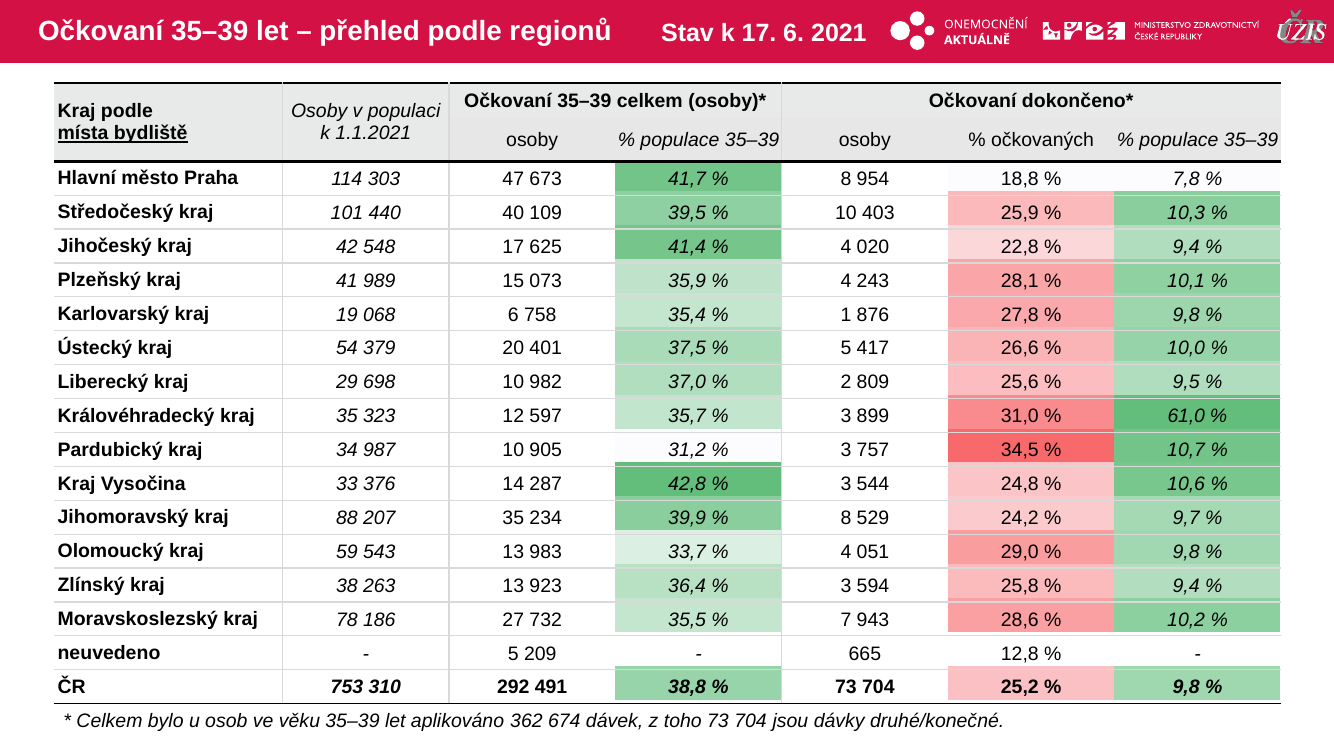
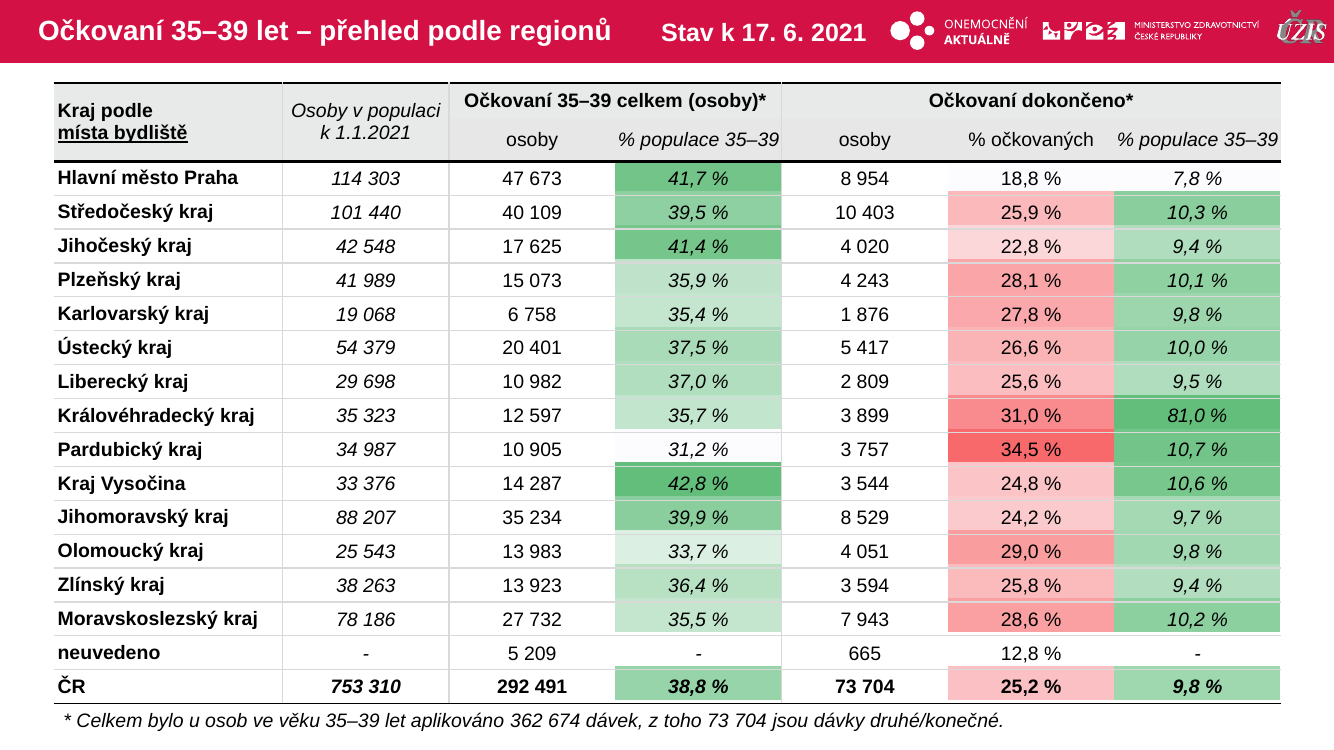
61,0: 61,0 -> 81,0 (1186, 417)
59: 59 -> 25 (347, 552)
